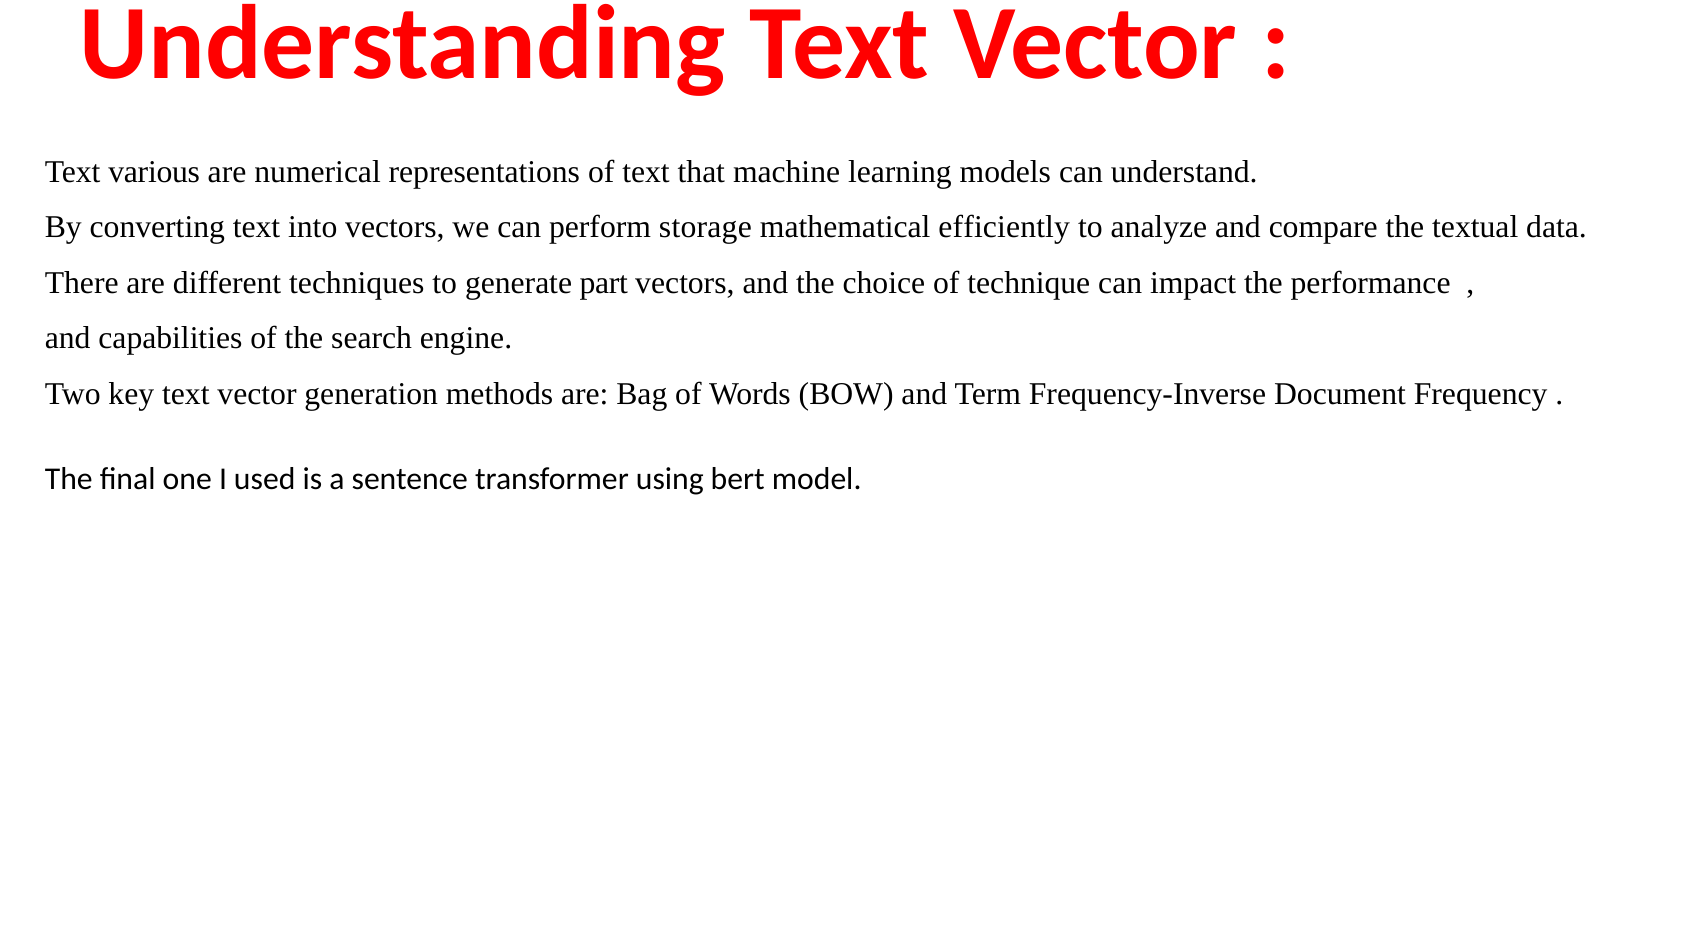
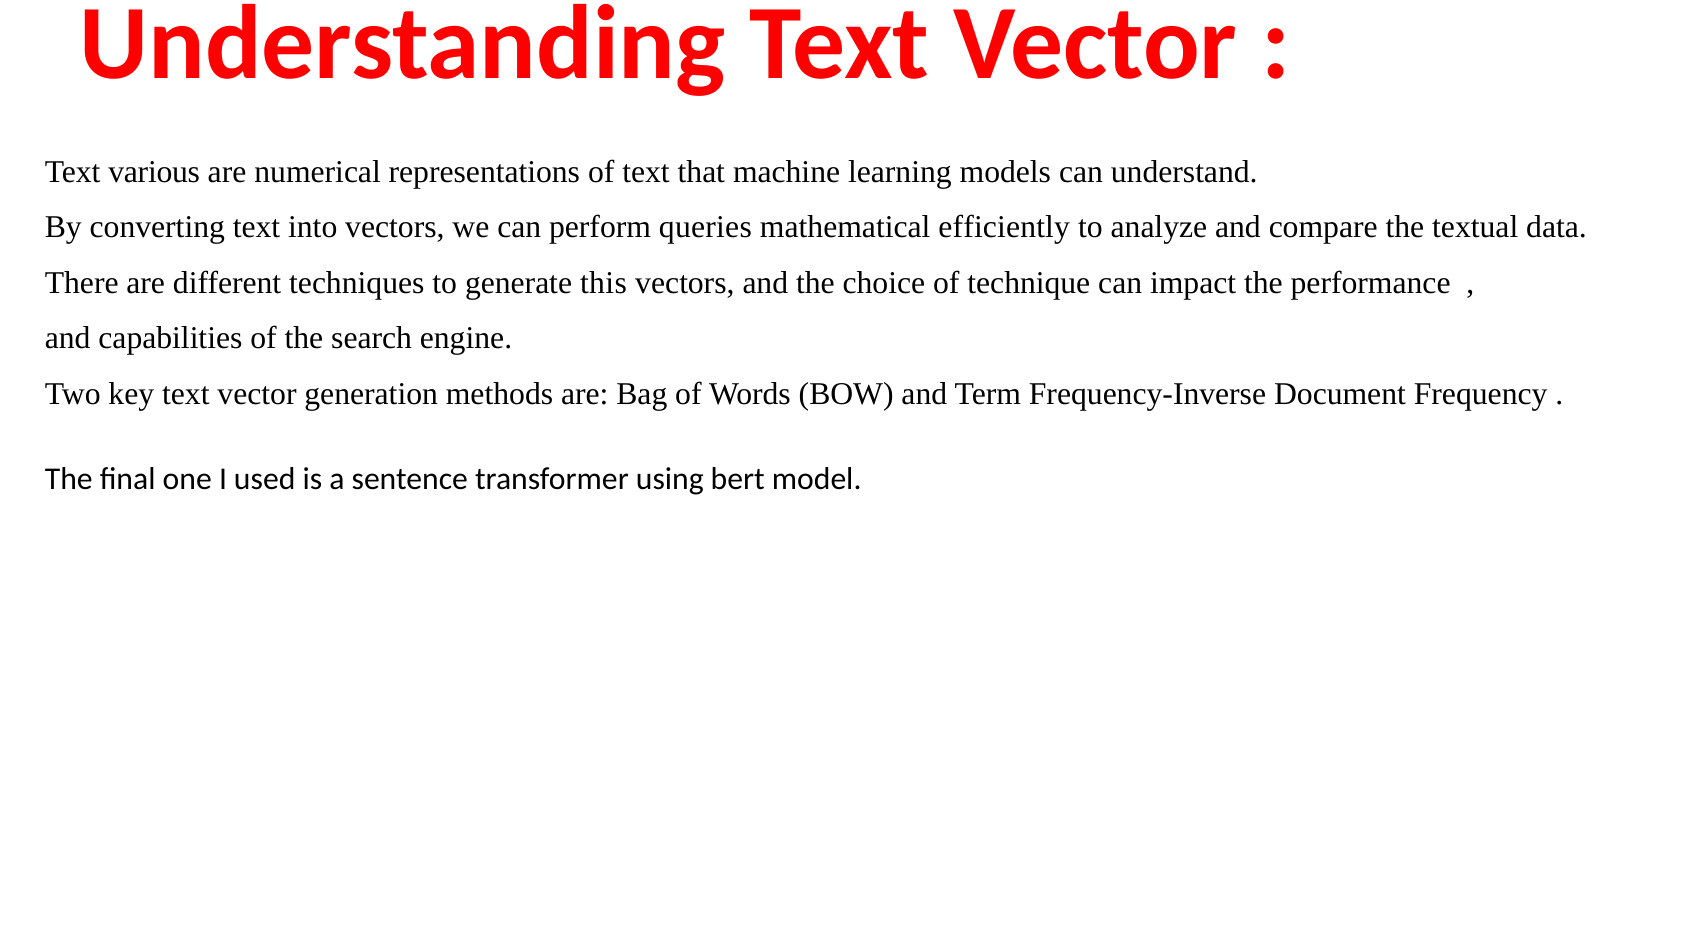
storage: storage -> queries (705, 227)
part: part -> this (603, 283)
